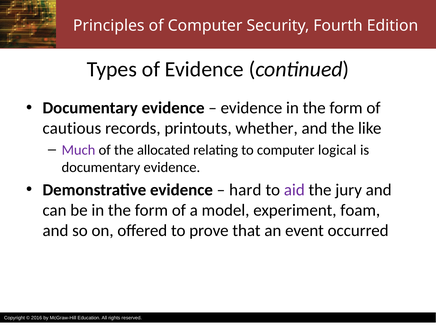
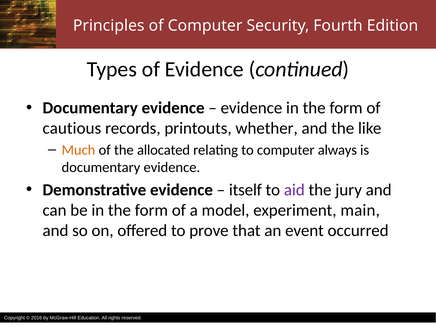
Much colour: purple -> orange (78, 150)
logical: logical -> always (337, 150)
hard: hard -> itself (245, 190)
foam: foam -> main (360, 210)
